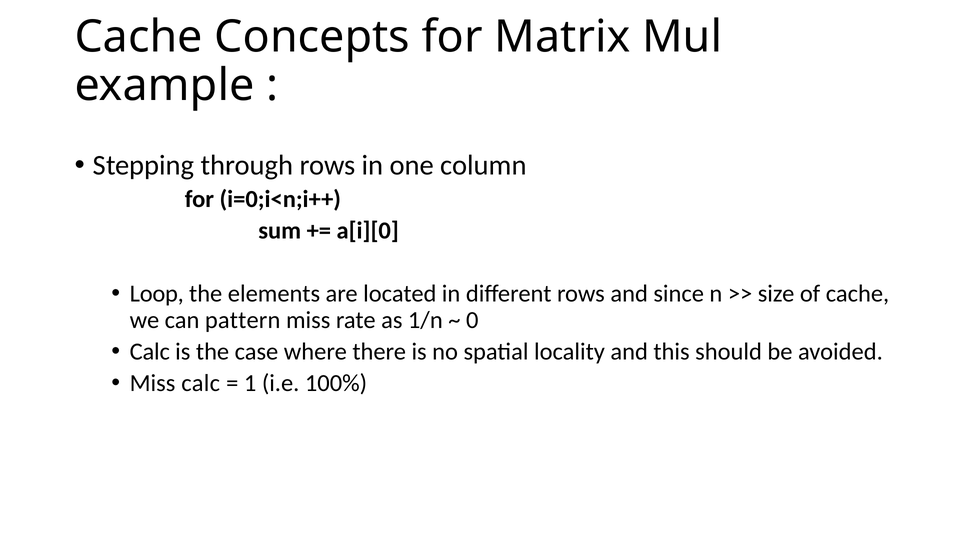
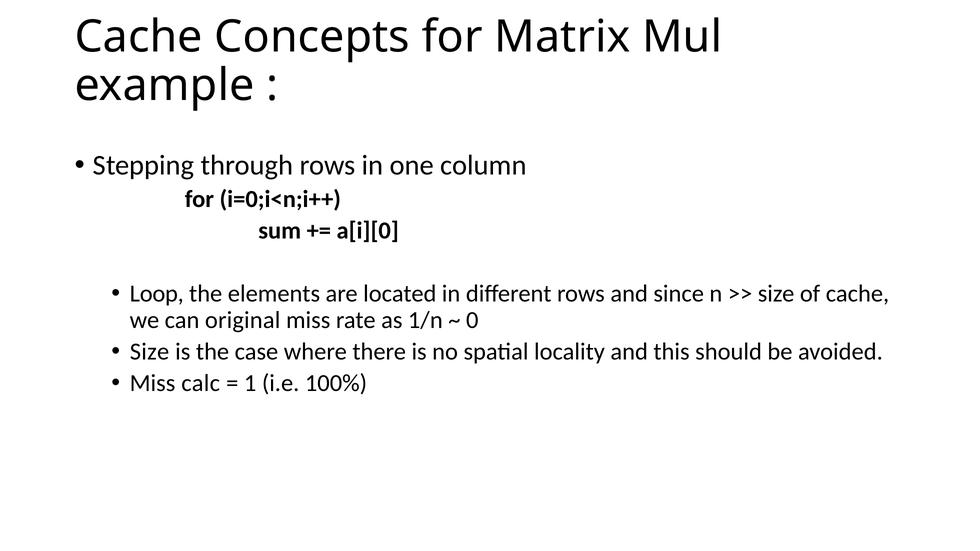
pattern: pattern -> original (243, 320)
Calc: Calc -> Size (150, 352)
